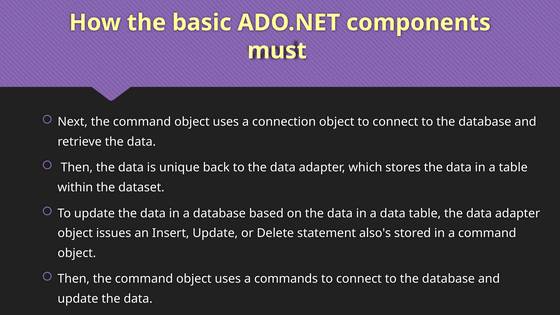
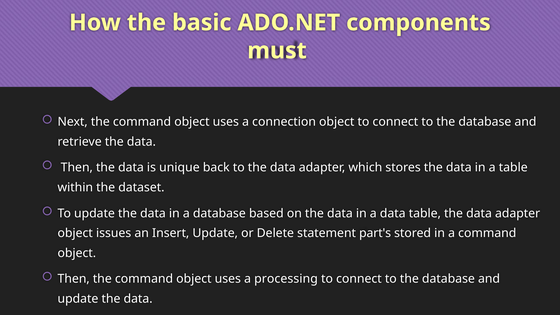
also's: also's -> part's (375, 233)
commands: commands -> processing (286, 279)
